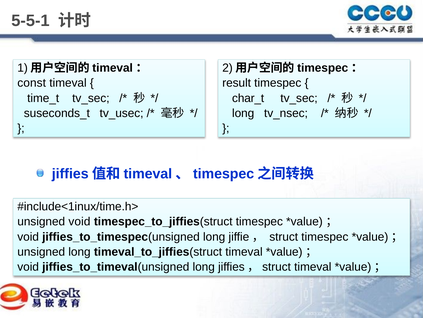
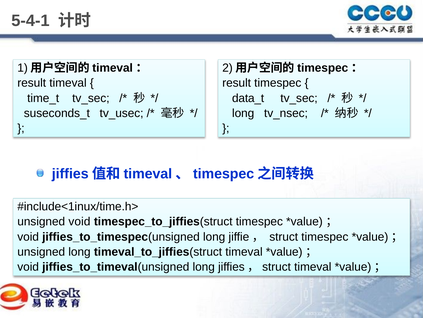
5-5-1: 5-5-1 -> 5-4-1 (30, 21)
const: const -> result (32, 83)
char_t: char_t -> data_t (248, 98)
